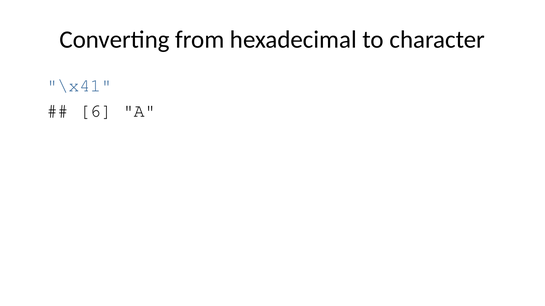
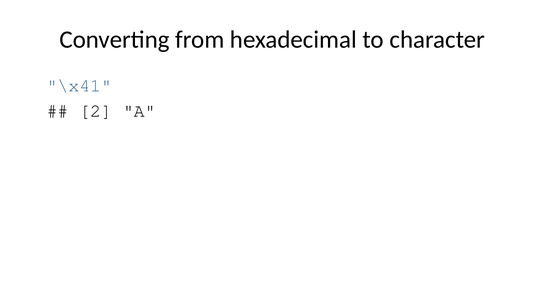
6: 6 -> 2 (96, 111)
